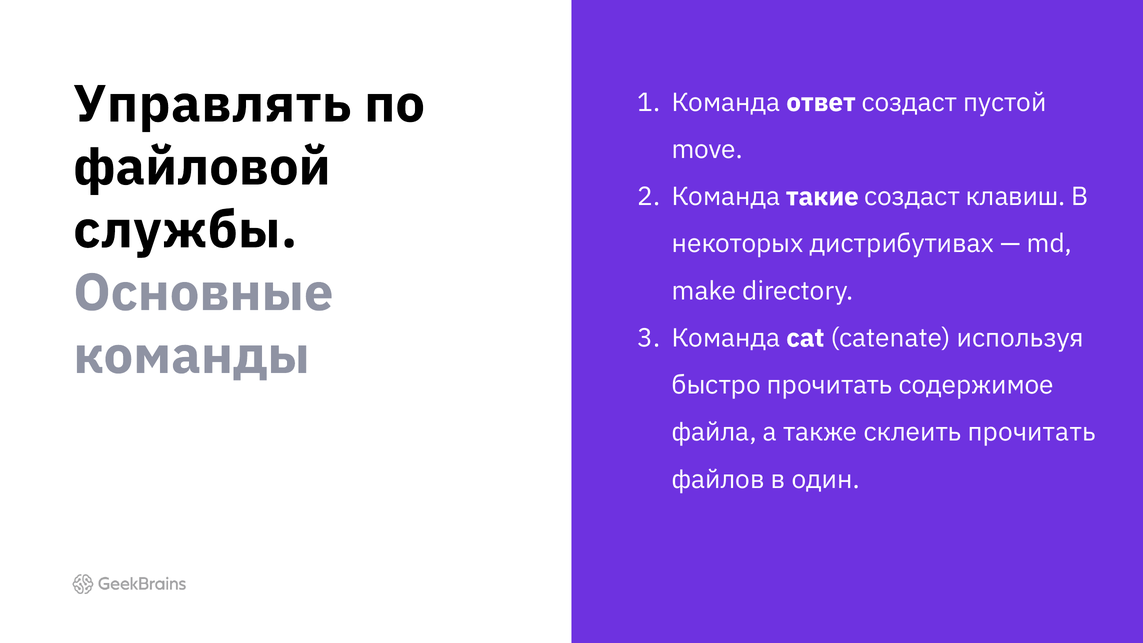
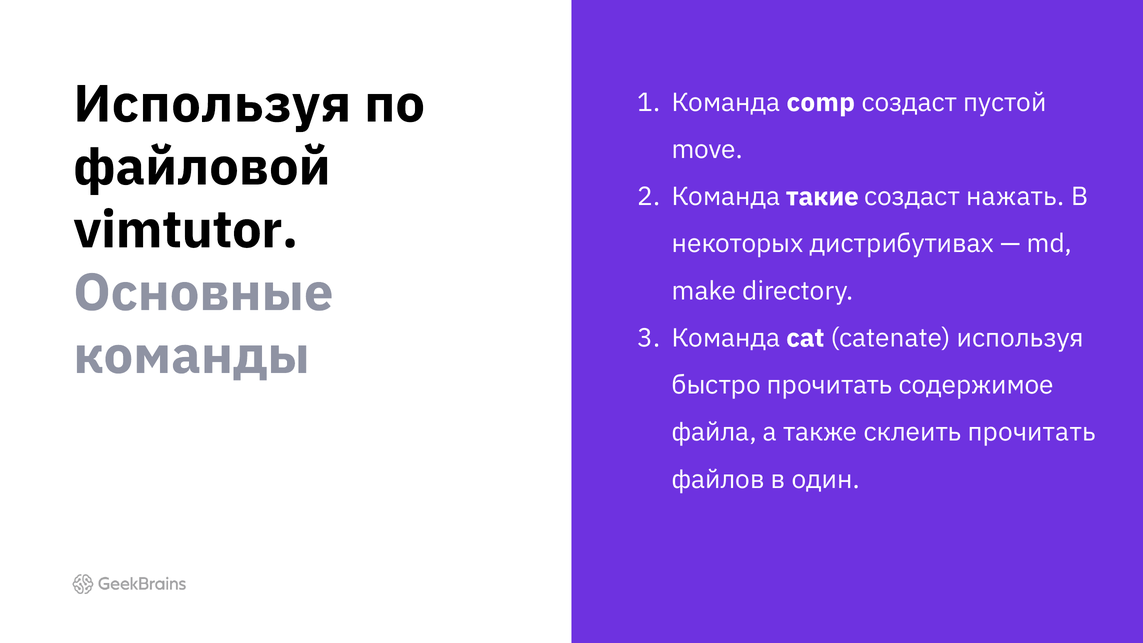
Управлять: Управлять -> Используя (212, 104)
ответ: ответ -> comp (821, 102)
клавиш: клавиш -> нажать (1015, 197)
службы: службы -> vimtutor (186, 230)
